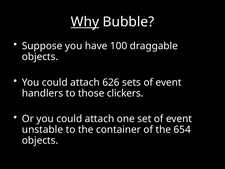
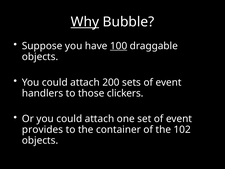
100 underline: none -> present (119, 46)
626: 626 -> 200 (111, 82)
unstable: unstable -> provides (43, 129)
654: 654 -> 102 (182, 129)
